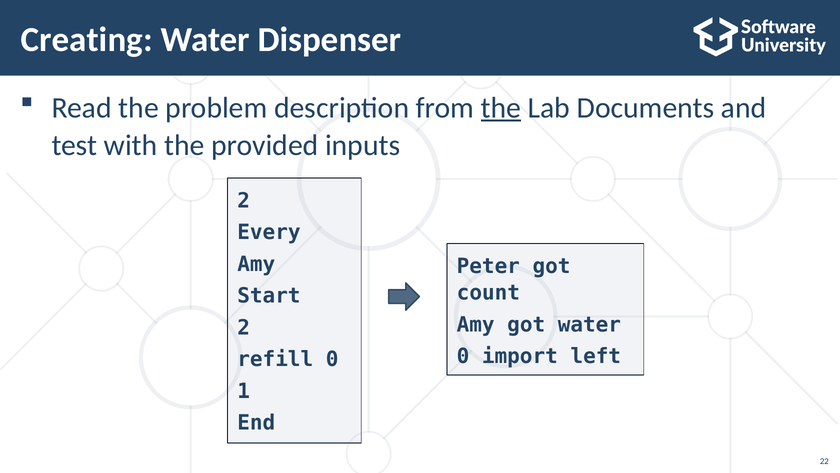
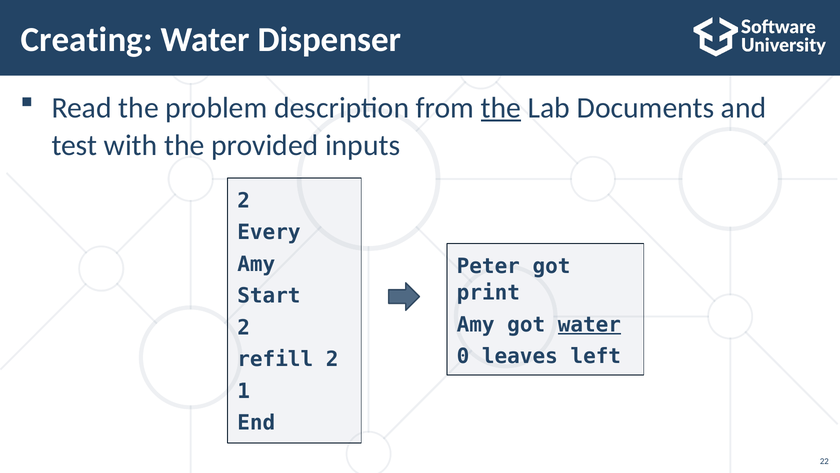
count: count -> print (488, 293)
water underline: none -> present (589, 324)
import: import -> leaves (520, 356)
refill 0: 0 -> 2 (332, 359)
